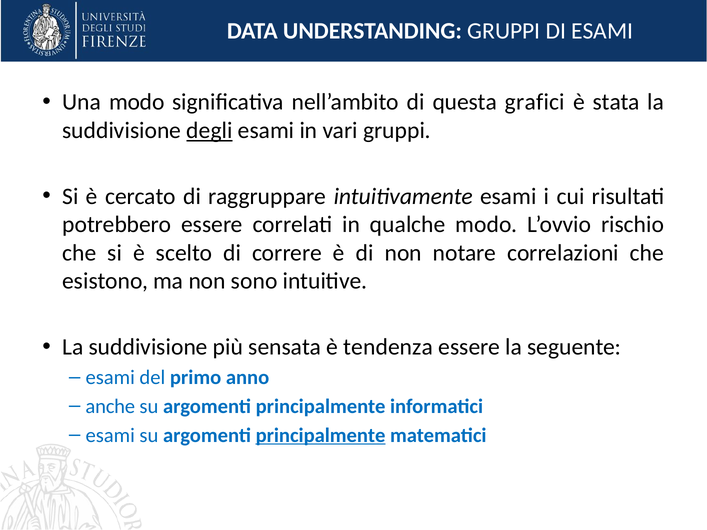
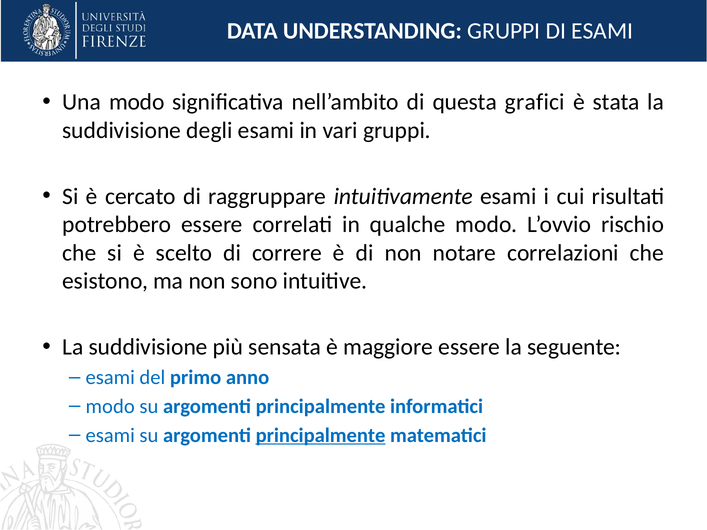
degli underline: present -> none (209, 130)
tendenza: tendenza -> maggiore (388, 347)
anche: anche -> modo (110, 407)
